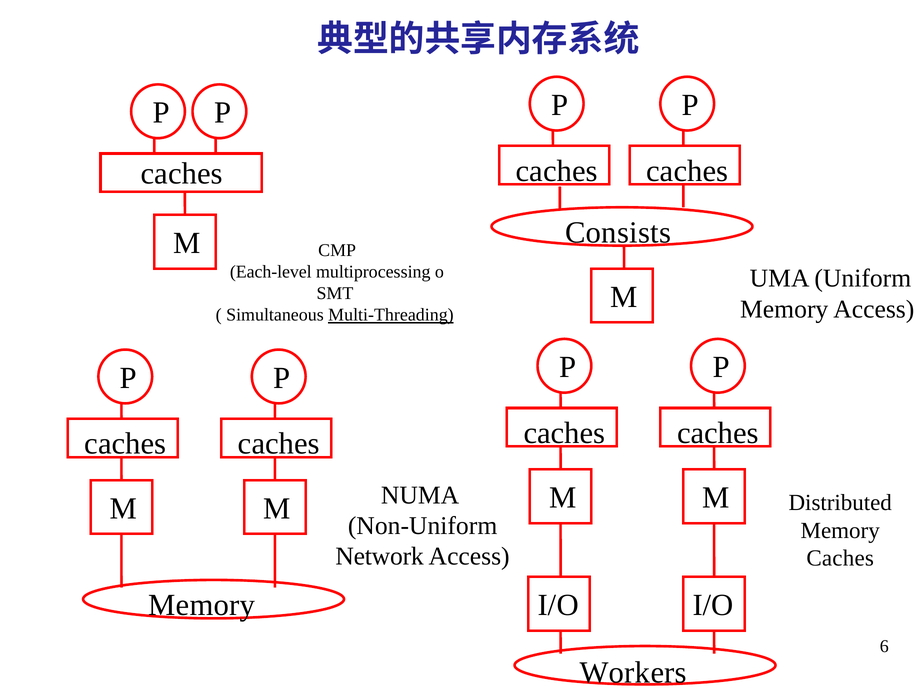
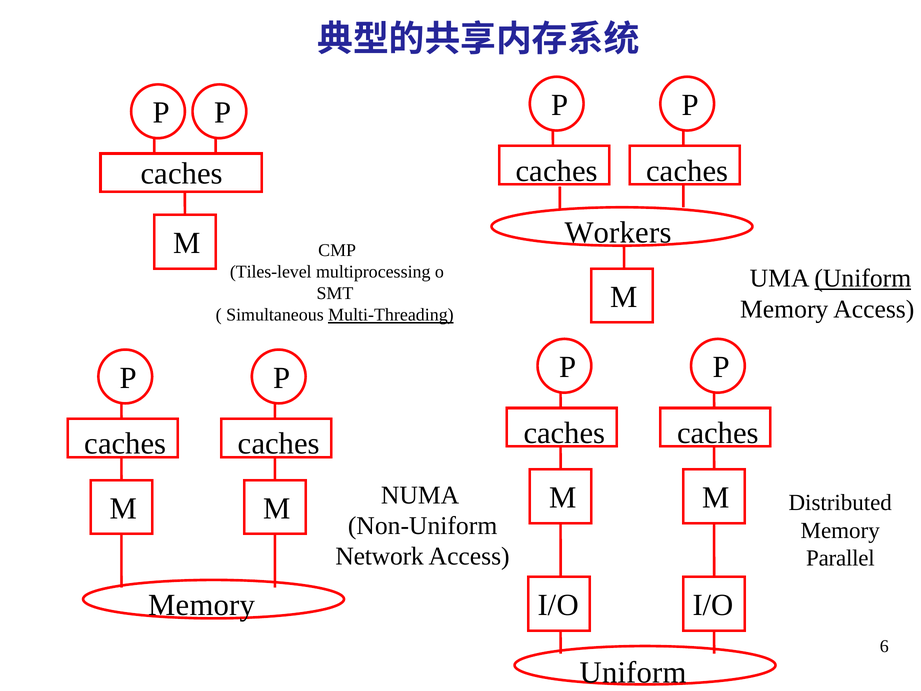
Consists: Consists -> Workers (618, 232)
Each-level: Each-level -> Tiles-level (271, 272)
Uniform underline: none -> present (863, 278)
Caches: Caches -> Parallel (840, 558)
Workers: Workers -> Uniform (633, 672)
